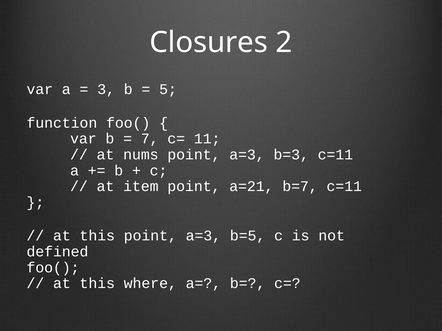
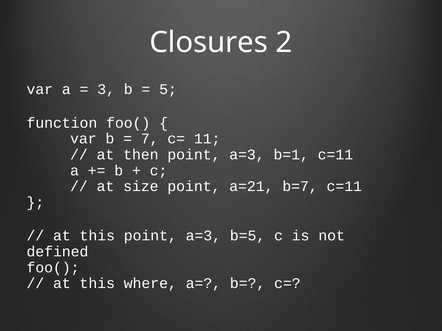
nums: nums -> then (141, 155)
b=3: b=3 -> b=1 (291, 155)
item: item -> size (141, 187)
